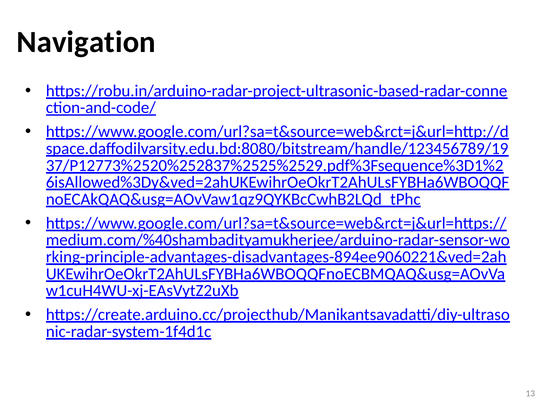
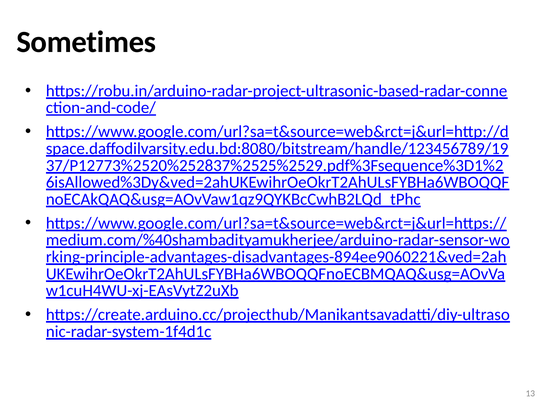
Navigation: Navigation -> Sometimes (86, 42)
